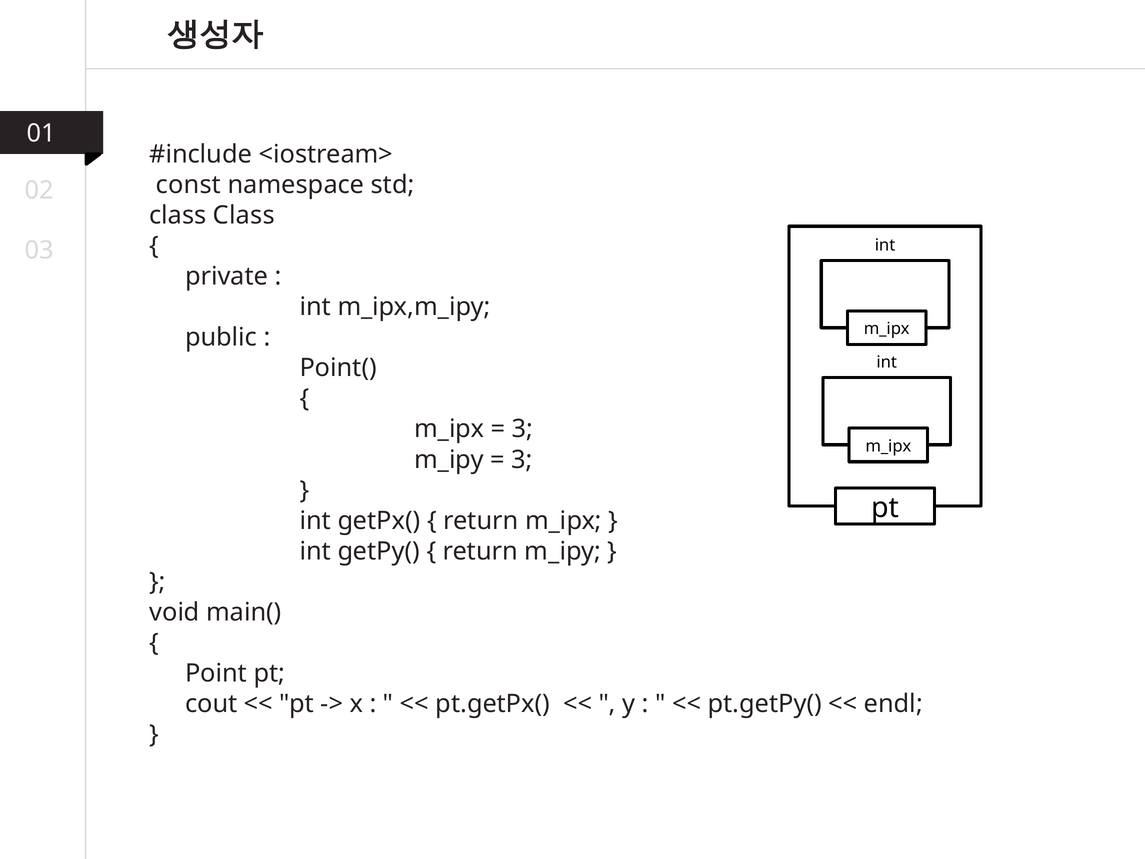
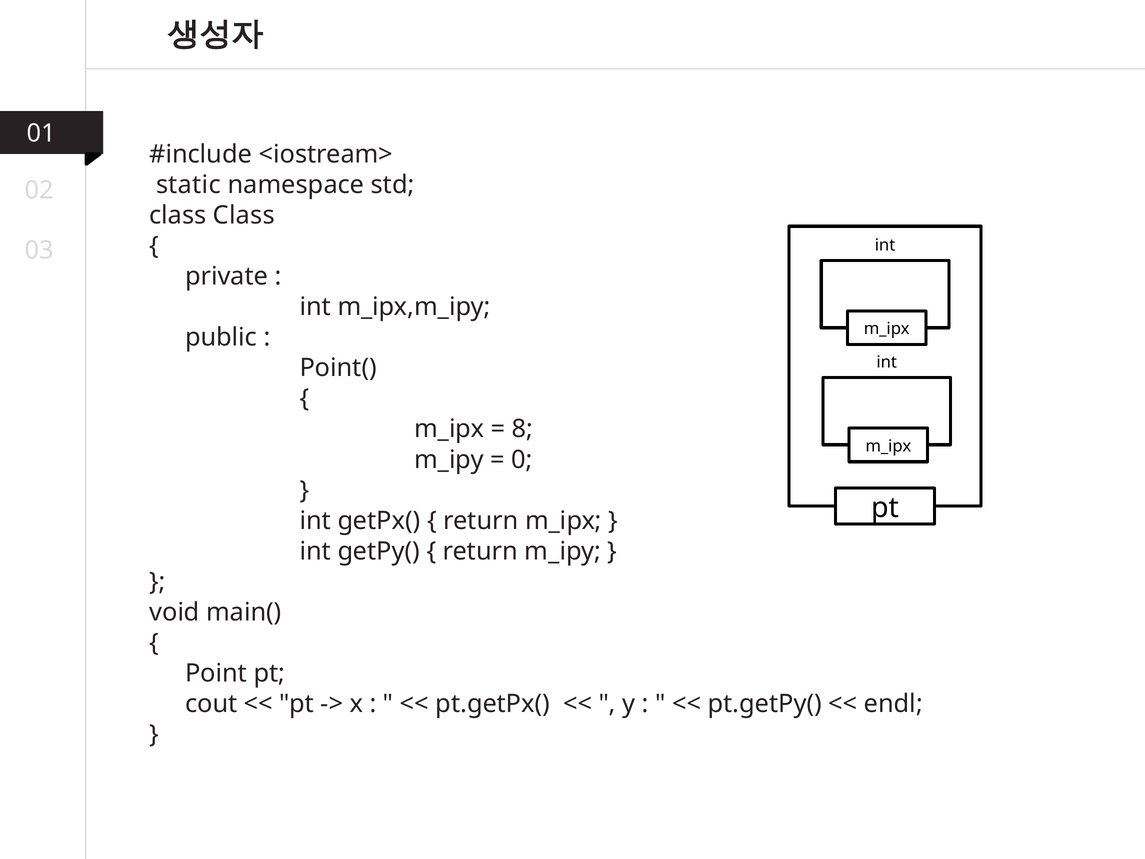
const: const -> static (188, 185)
3: 3 -> 8 (522, 429)
3: 3 -> 0 (522, 459)
